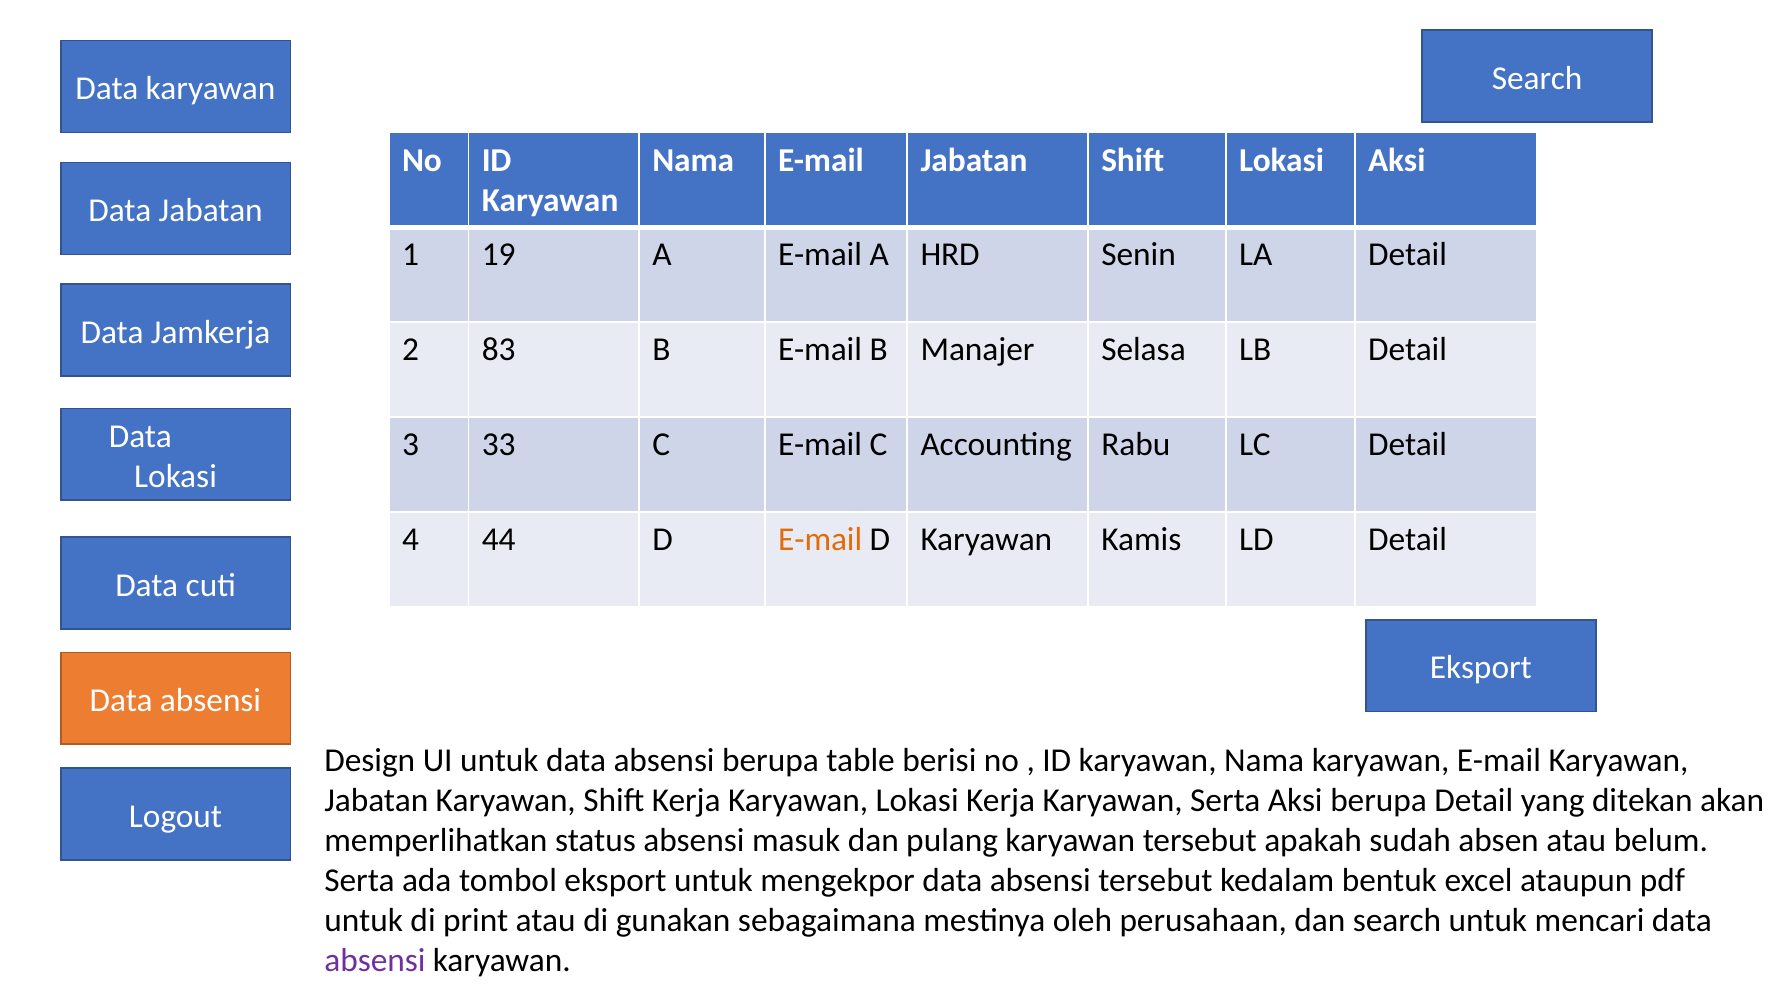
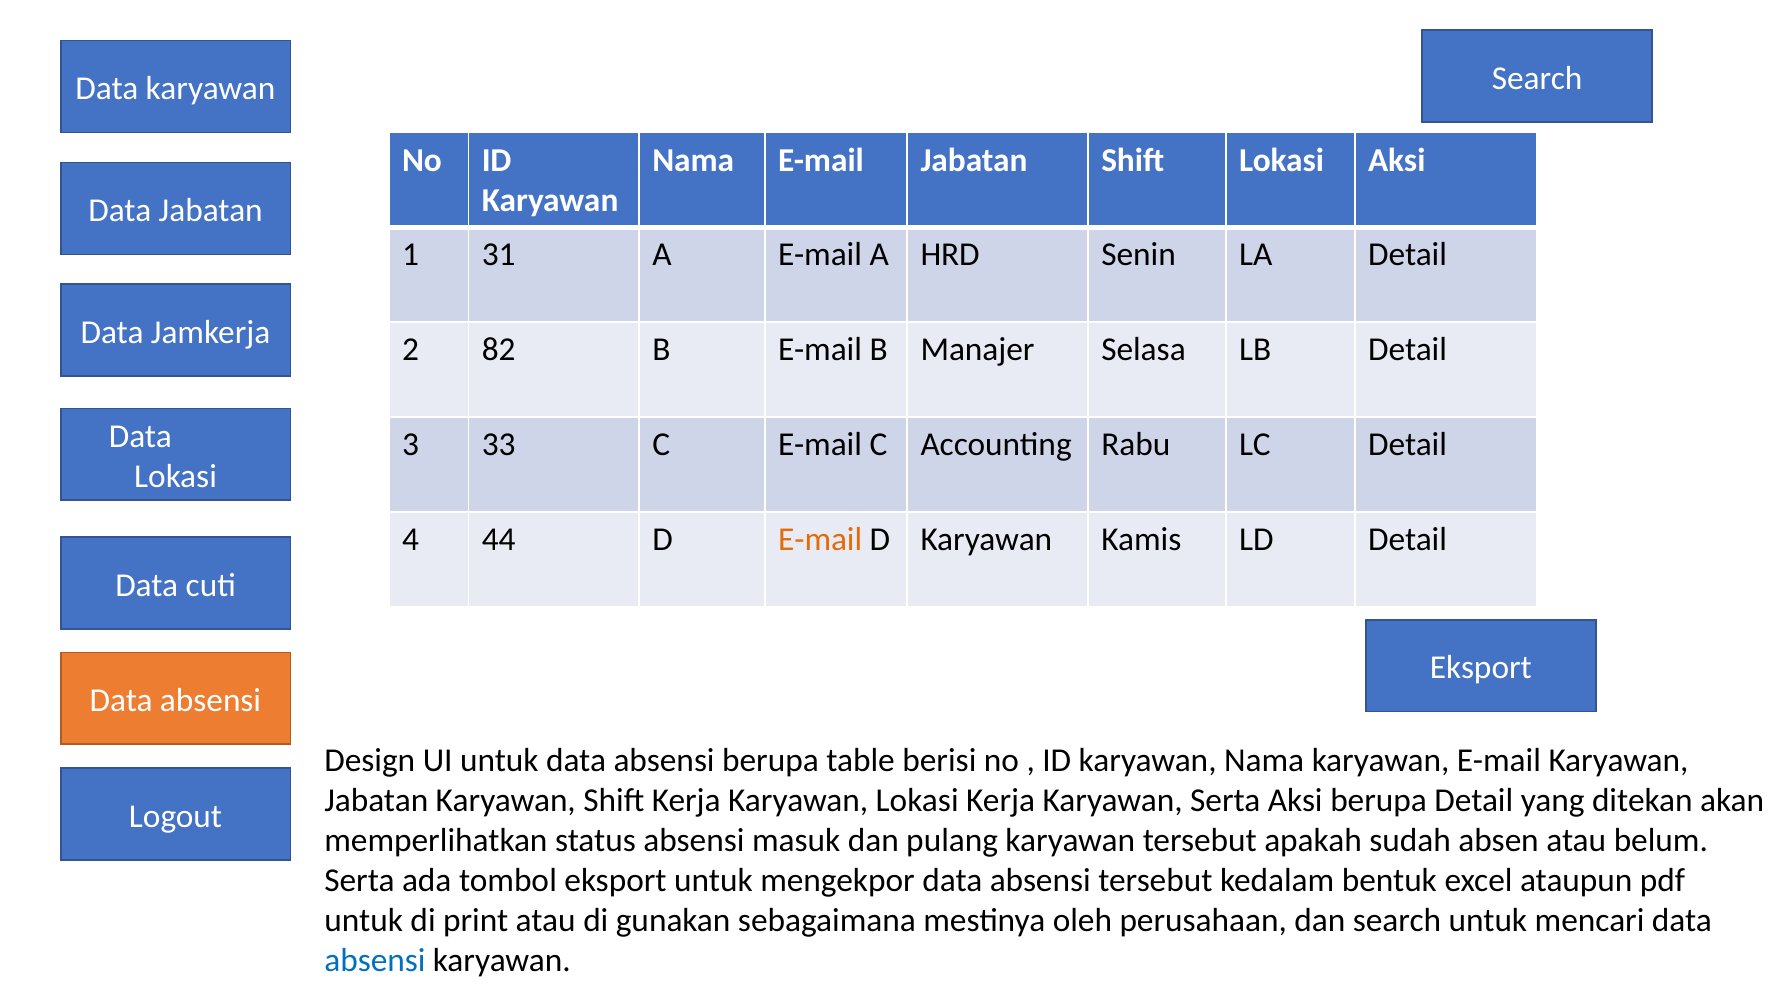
19: 19 -> 31 (499, 255)
83: 83 -> 82 (499, 350)
absensi colour: purple -> blue (375, 960)
